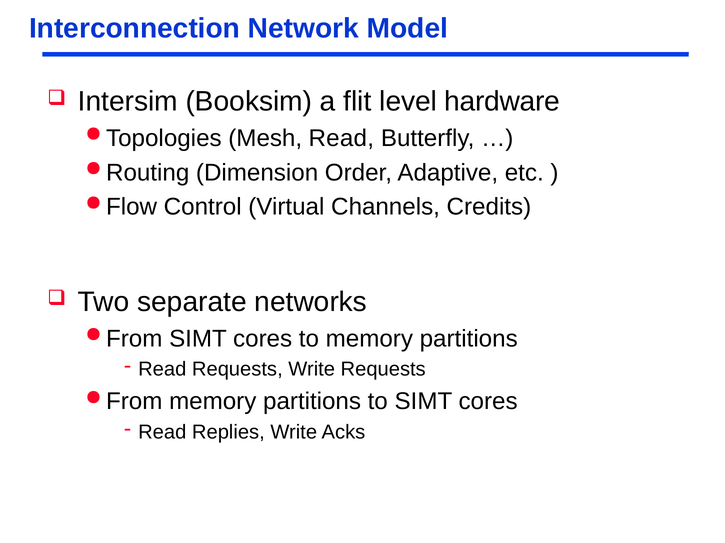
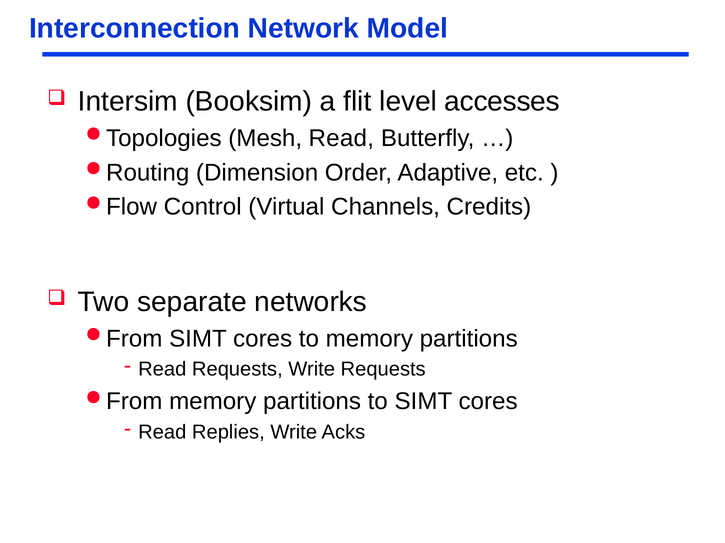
hardware: hardware -> accesses (502, 102)
